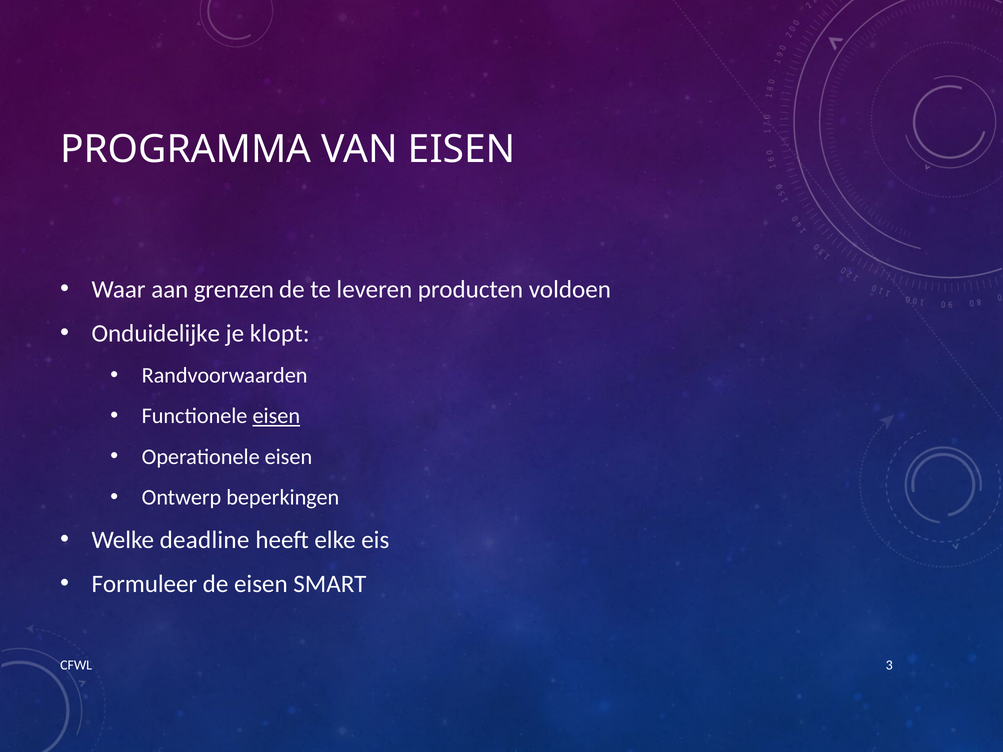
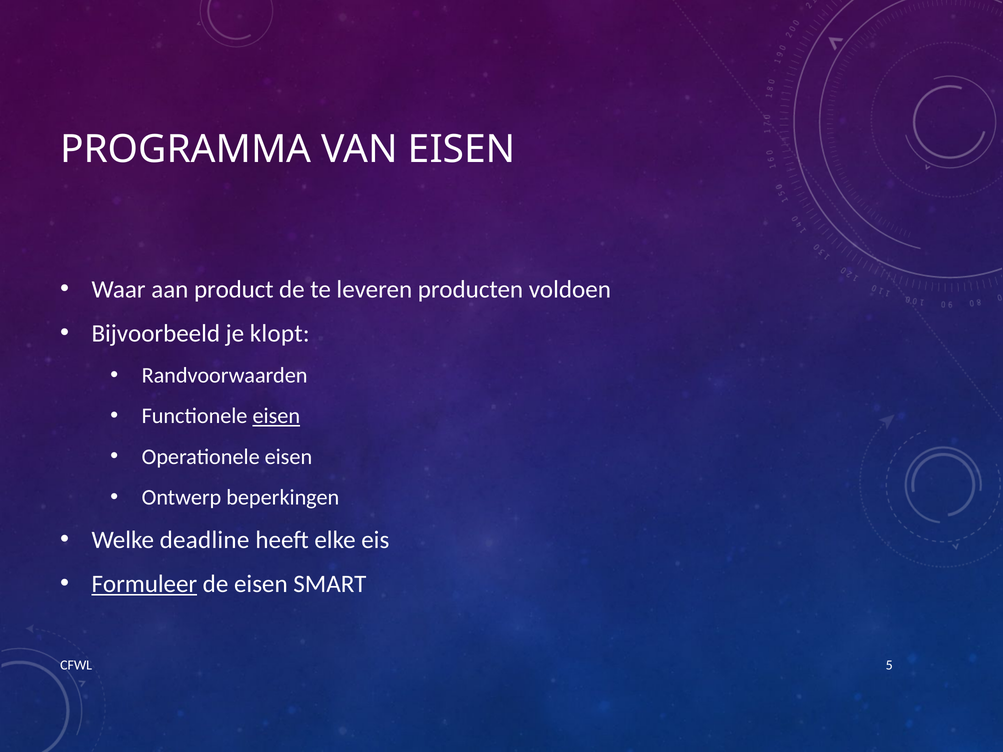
grenzen: grenzen -> product (234, 289)
Onduidelijke: Onduidelijke -> Bijvoorbeeld (156, 333)
Formuleer underline: none -> present (144, 584)
3: 3 -> 5 (889, 666)
